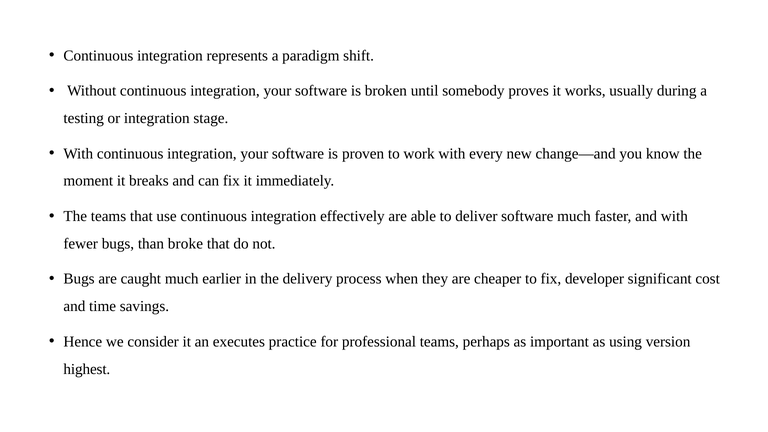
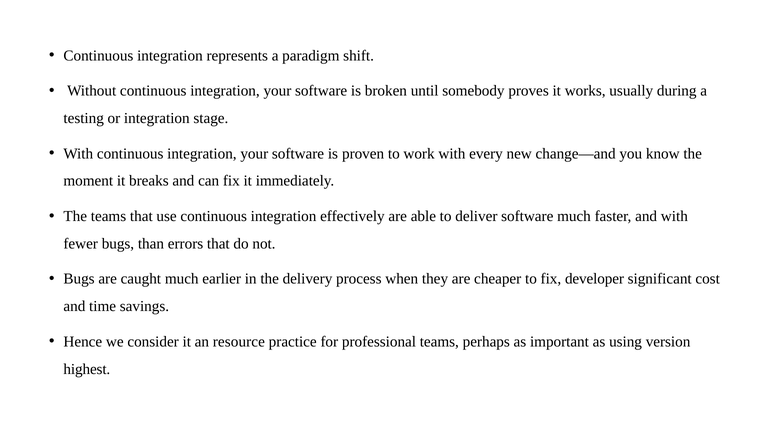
broke: broke -> errors (186, 244)
executes: executes -> resource (239, 342)
